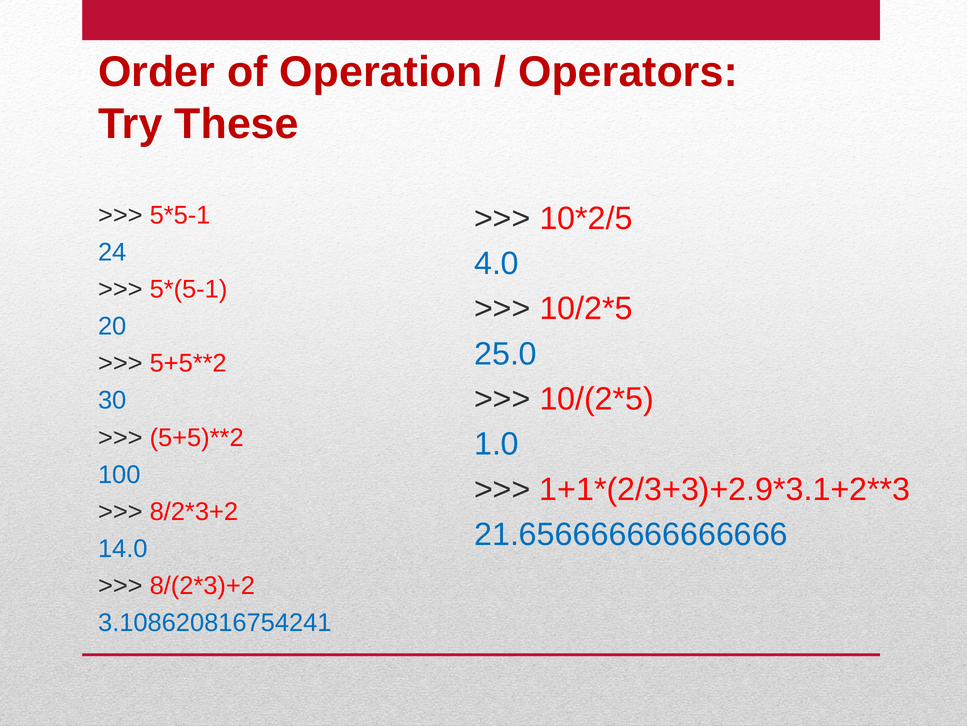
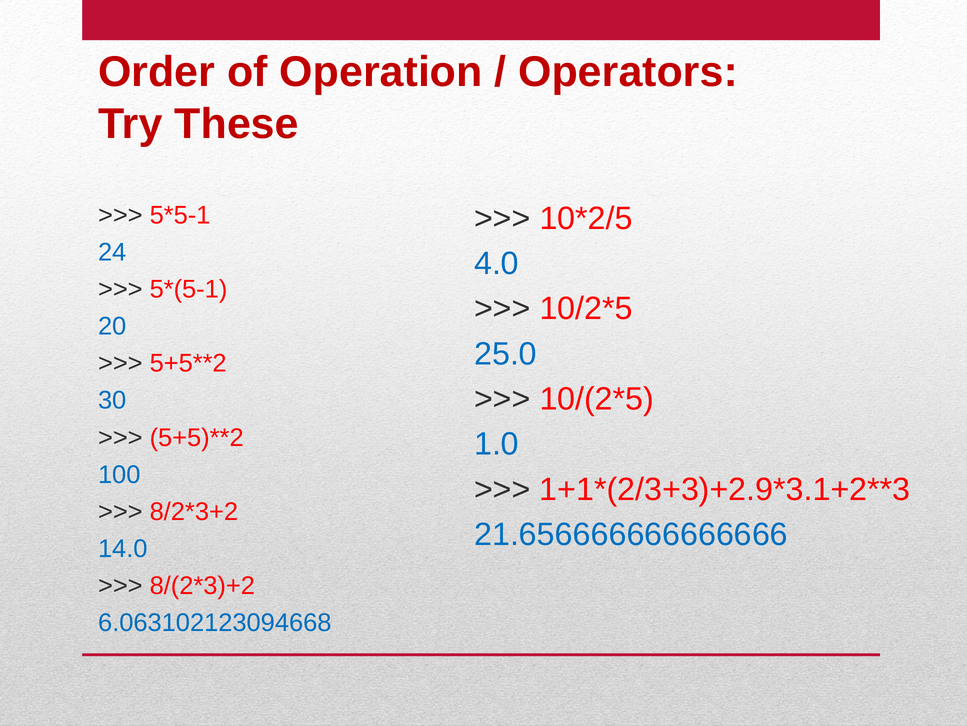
3.108620816754241: 3.108620816754241 -> 6.063102123094668 (215, 622)
